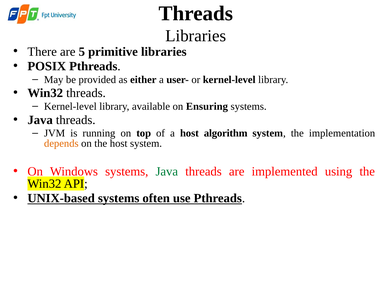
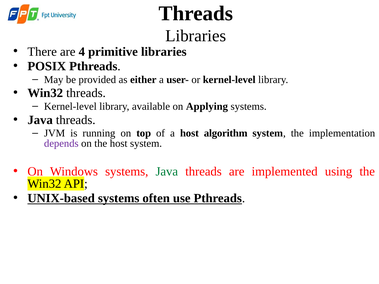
5: 5 -> 4 (82, 52)
Ensuring: Ensuring -> Applying (207, 106)
depends colour: orange -> purple (61, 143)
